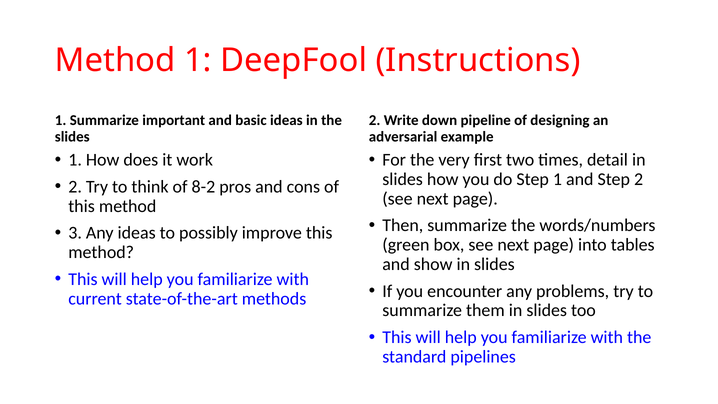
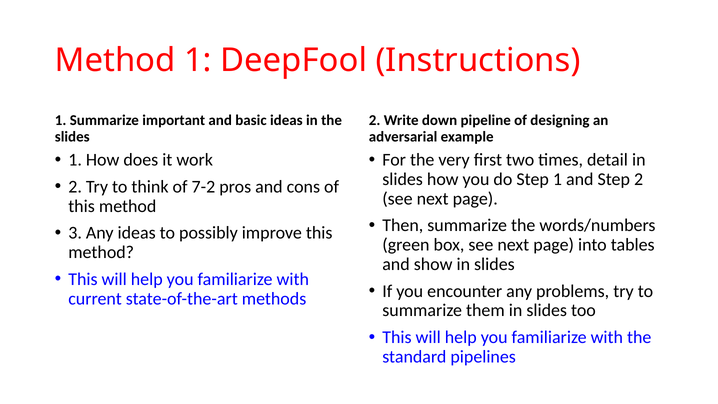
8-2: 8-2 -> 7-2 (203, 187)
